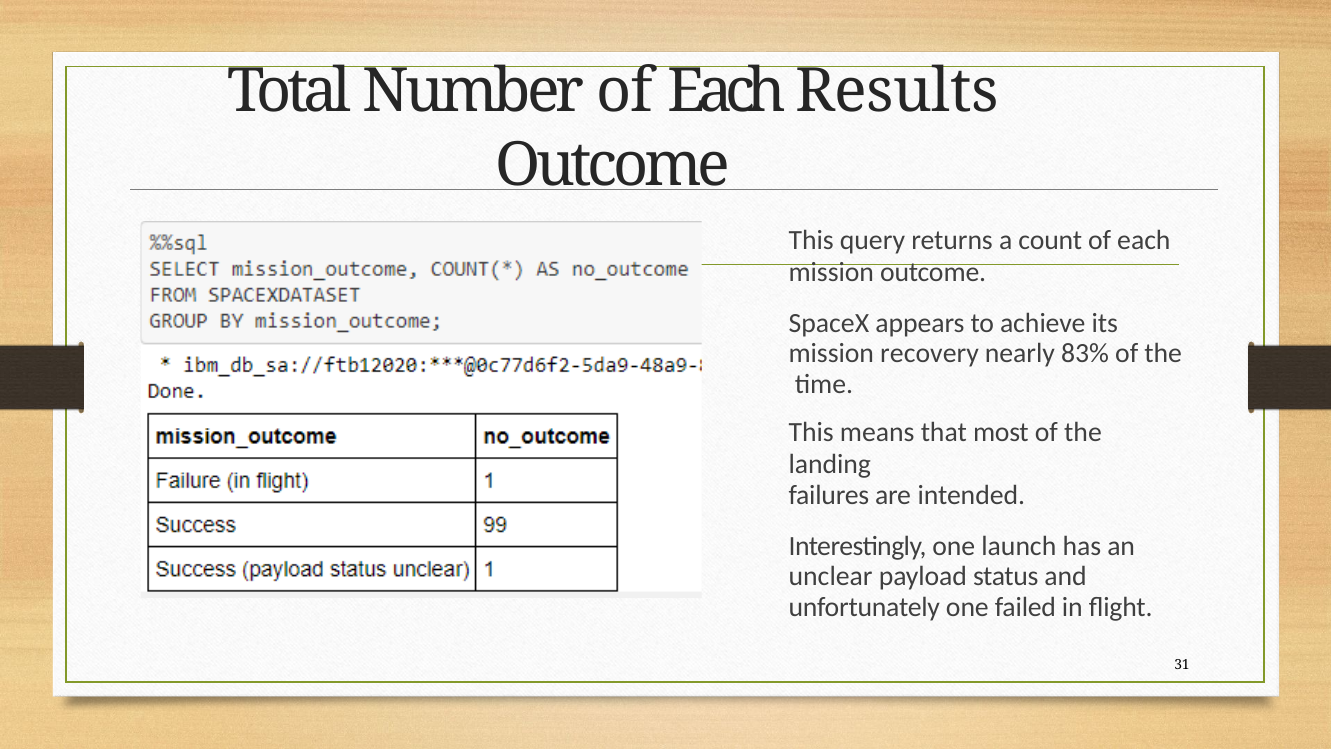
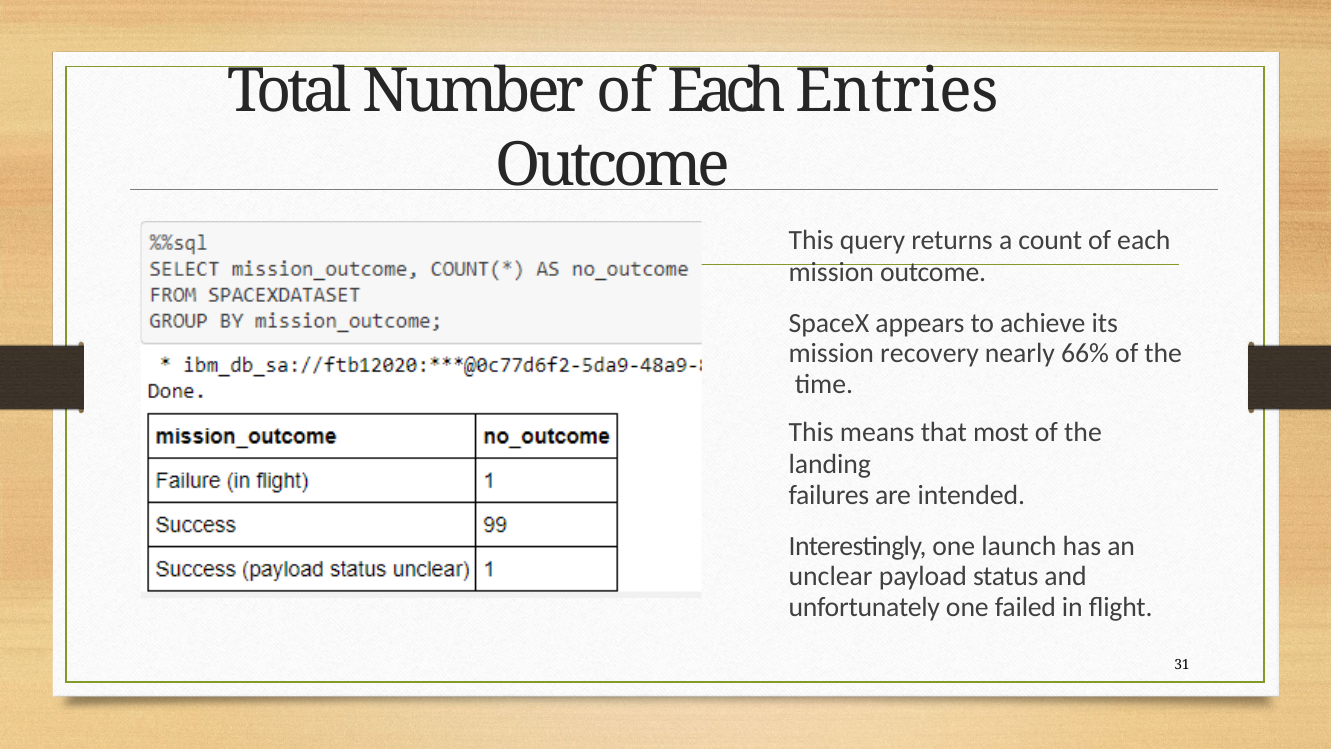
Results: Results -> Entries (897, 92)
83%: 83% -> 66% (1085, 353)
